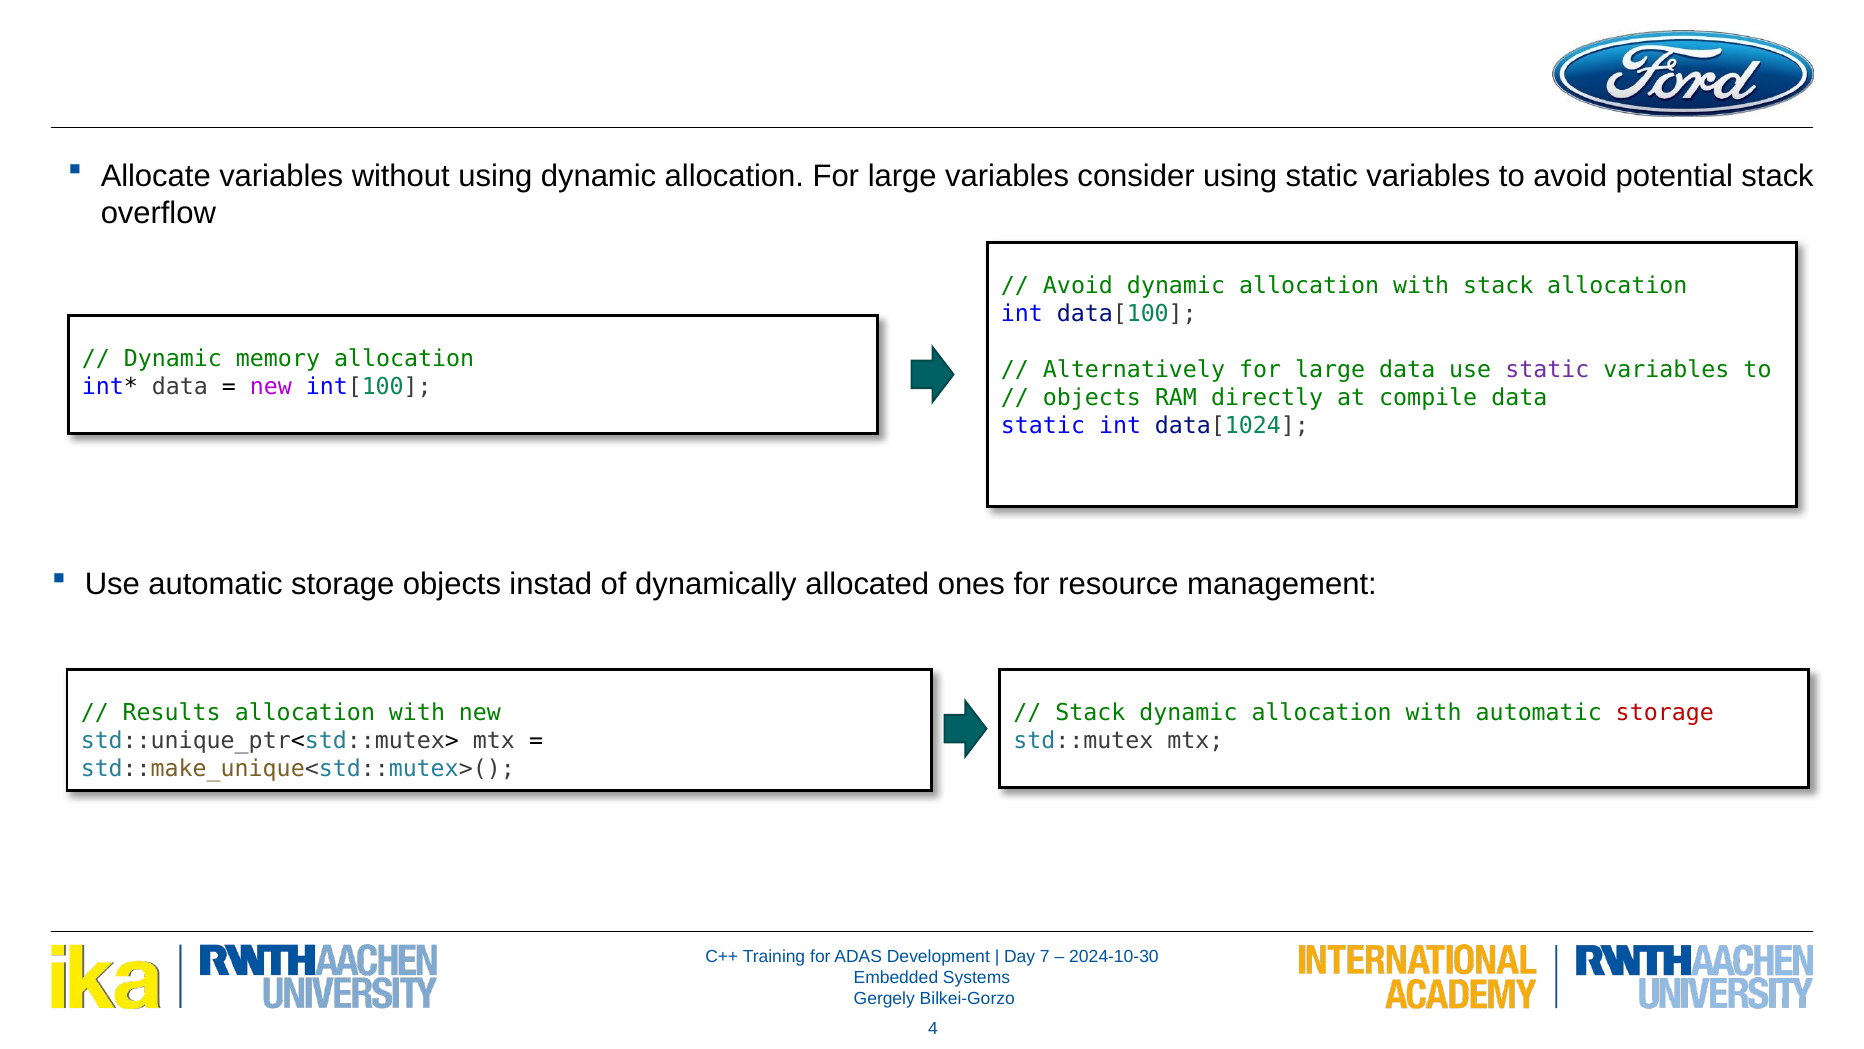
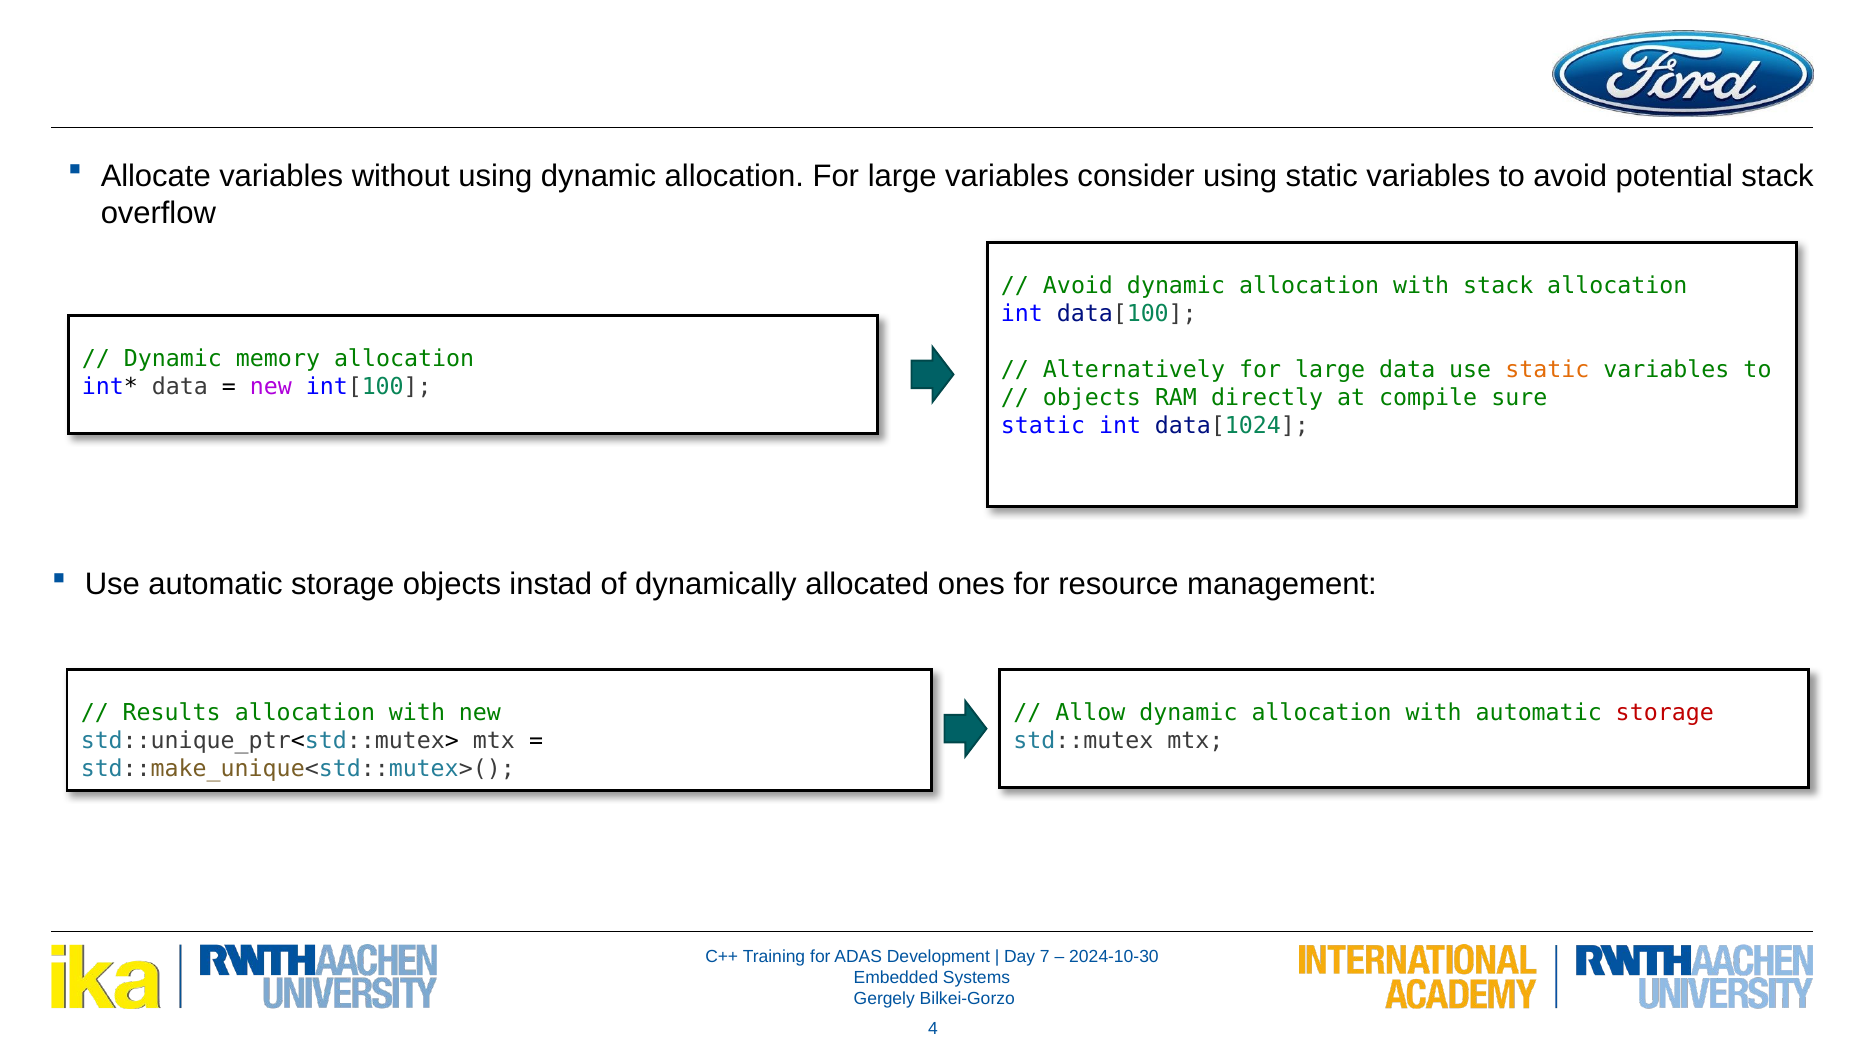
static colour: purple -> orange (1547, 369)
compile data: data -> sure (1519, 397)
Stack: Stack -> Allow (1090, 712)
